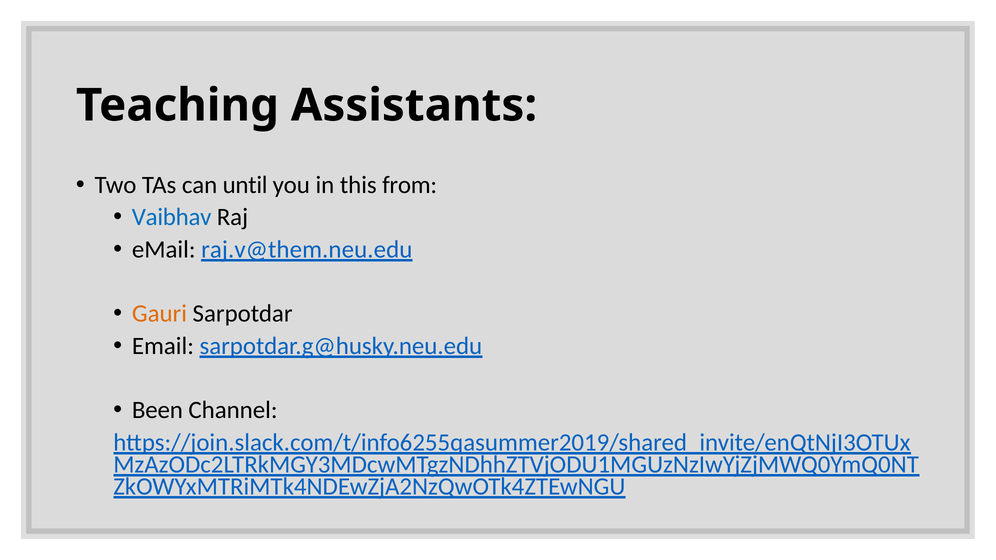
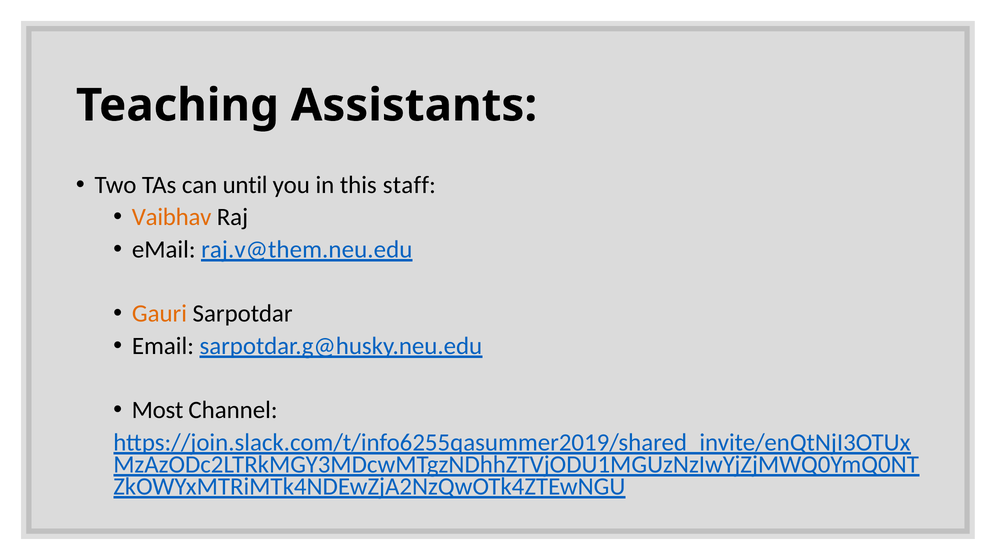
from: from -> staff (409, 185)
Vaibhav colour: blue -> orange (172, 217)
Been: Been -> Most (158, 410)
